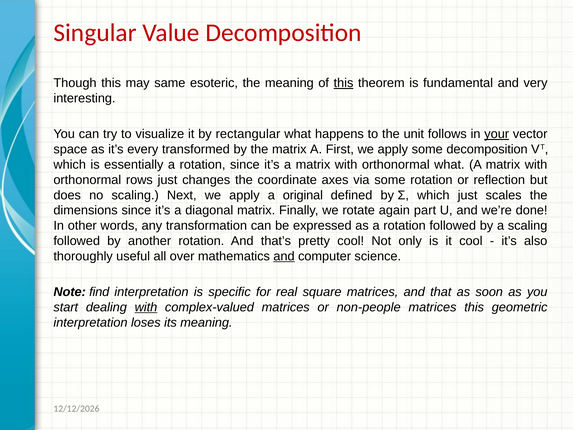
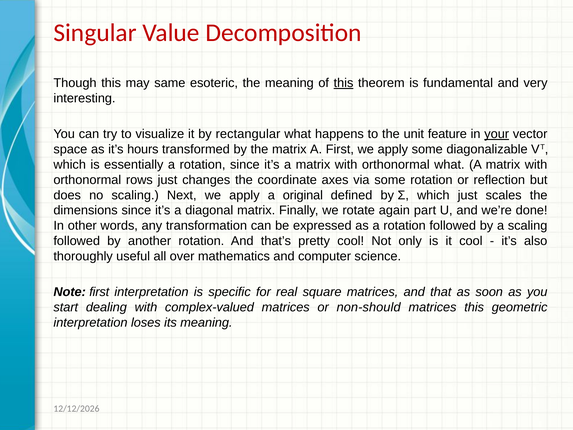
follows: follows -> feature (447, 134)
every: every -> hours (143, 149)
some decomposition: decomposition -> diagonalizable (487, 149)
and underline: present -> none (284, 256)
Note find: find -> first (99, 292)
with underline: present -> none (146, 307)
non-people: non-people -> non-should (369, 307)
